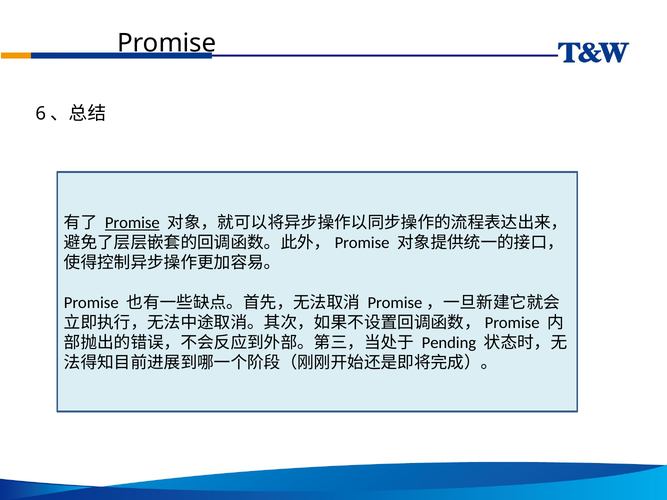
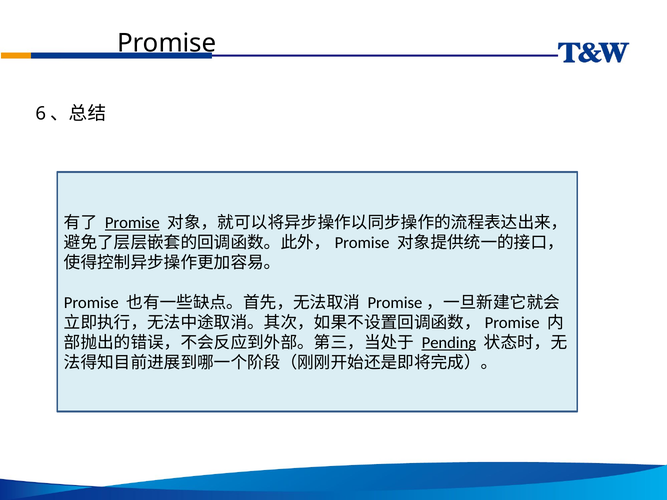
Pending underline: none -> present (449, 343)
